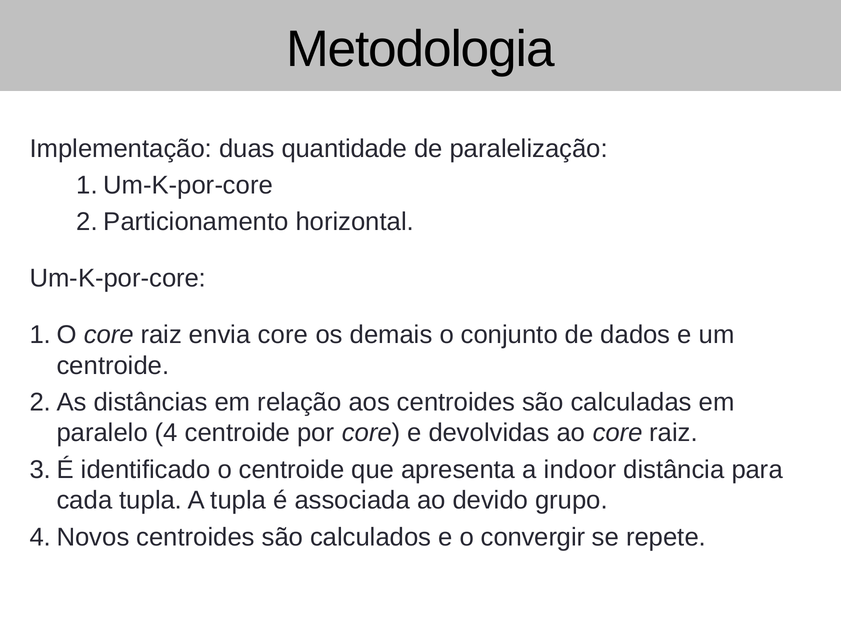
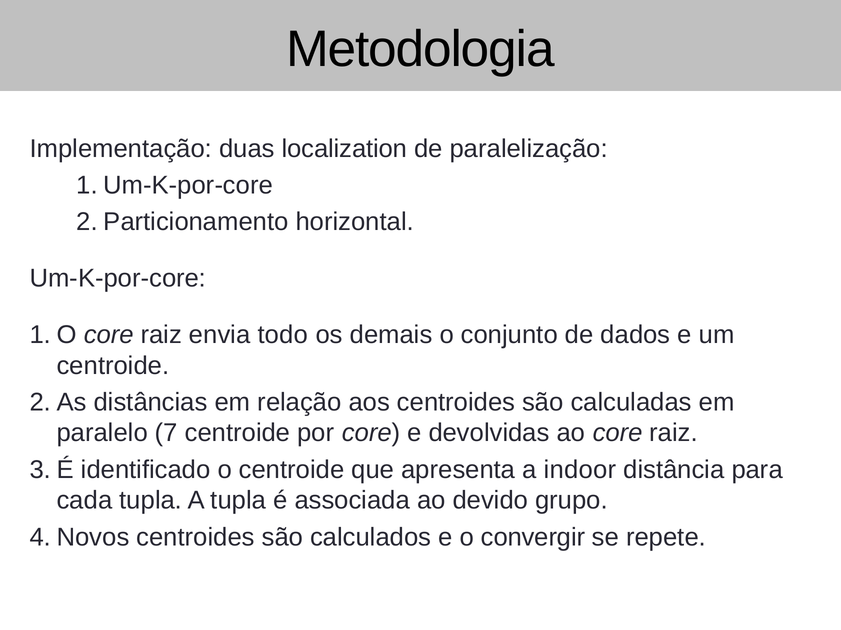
quantidade: quantidade -> localization (344, 149)
envia core: core -> todo (283, 335)
4: 4 -> 7 (166, 434)
